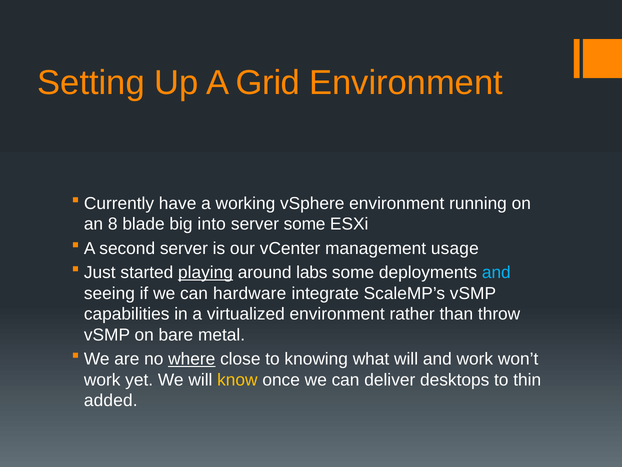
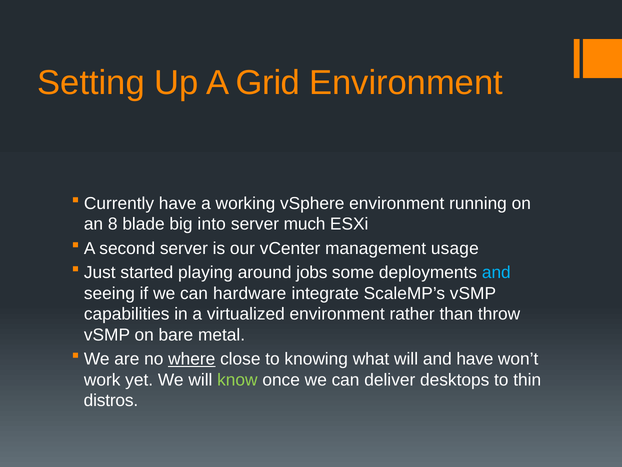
server some: some -> much (305, 224)
playing underline: present -> none (205, 272)
labs: labs -> jobs (312, 272)
and work: work -> have (475, 359)
know colour: yellow -> light green (237, 379)
added: added -> distros (111, 400)
